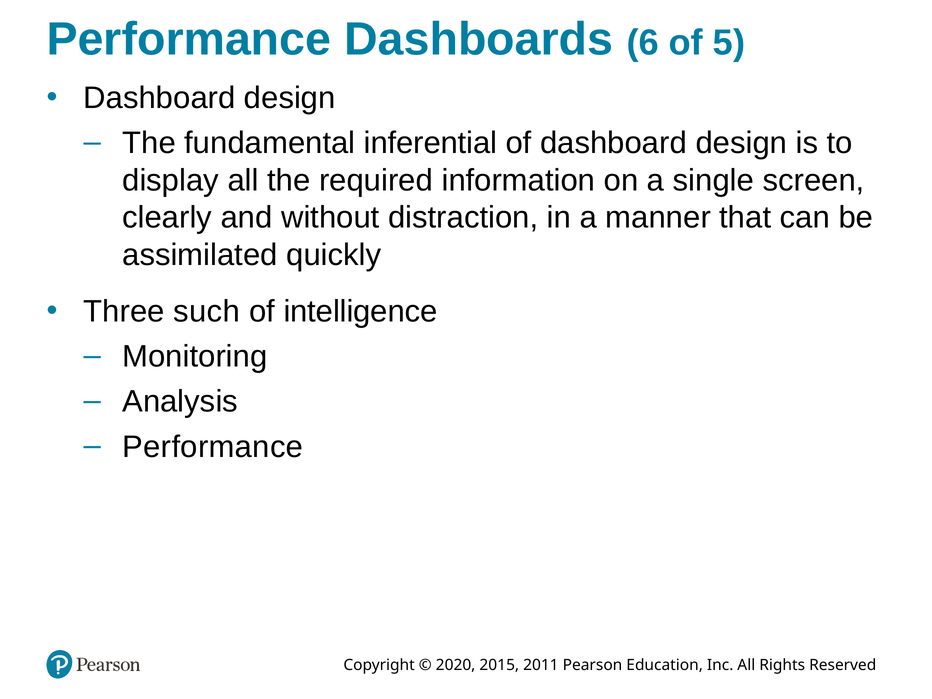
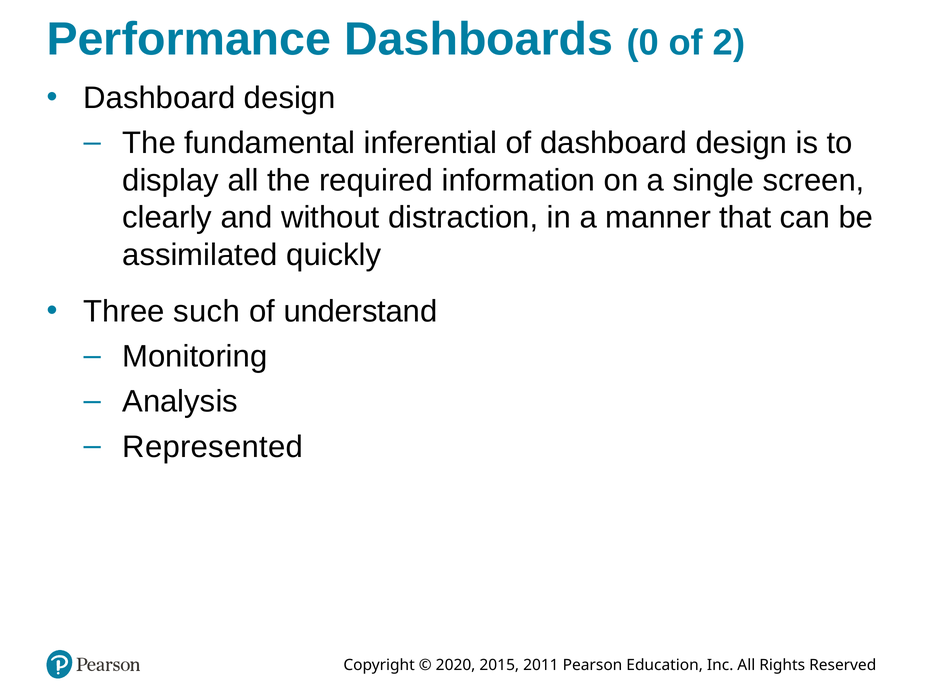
6: 6 -> 0 (643, 43)
5: 5 -> 2 (729, 43)
intelligence: intelligence -> understand (360, 312)
Performance: Performance -> Represented (213, 447)
